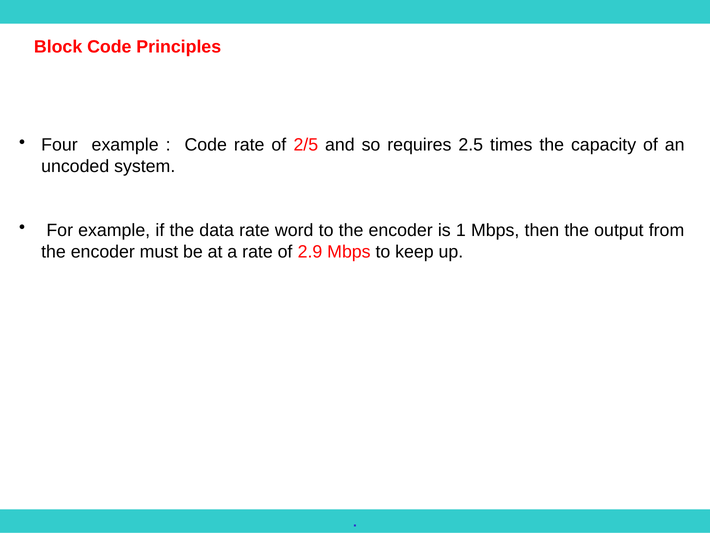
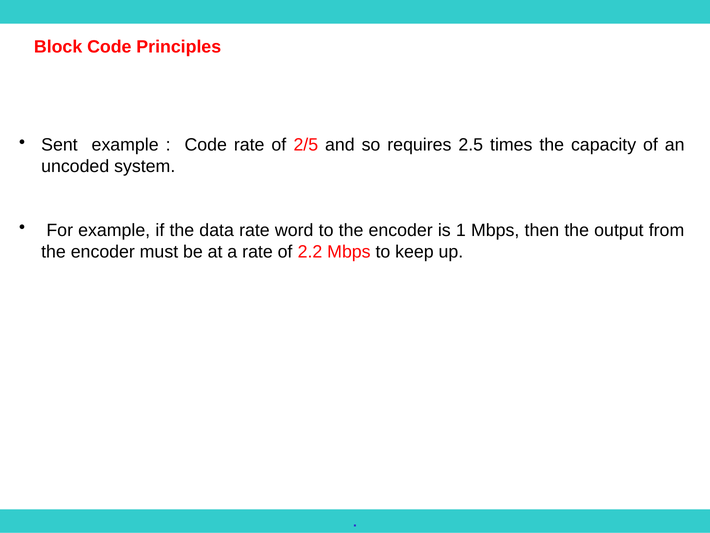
Four: Four -> Sent (59, 145)
2.9: 2.9 -> 2.2 (310, 251)
